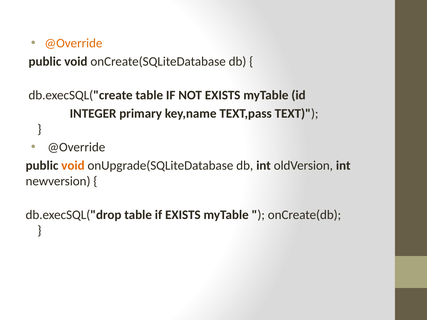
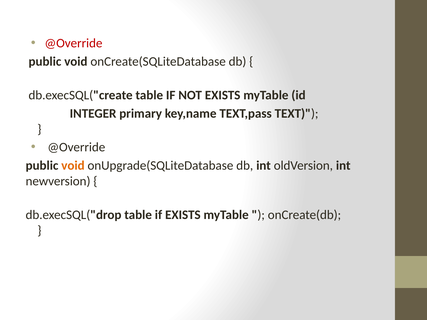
@Override colour: orange -> red (73, 43)
